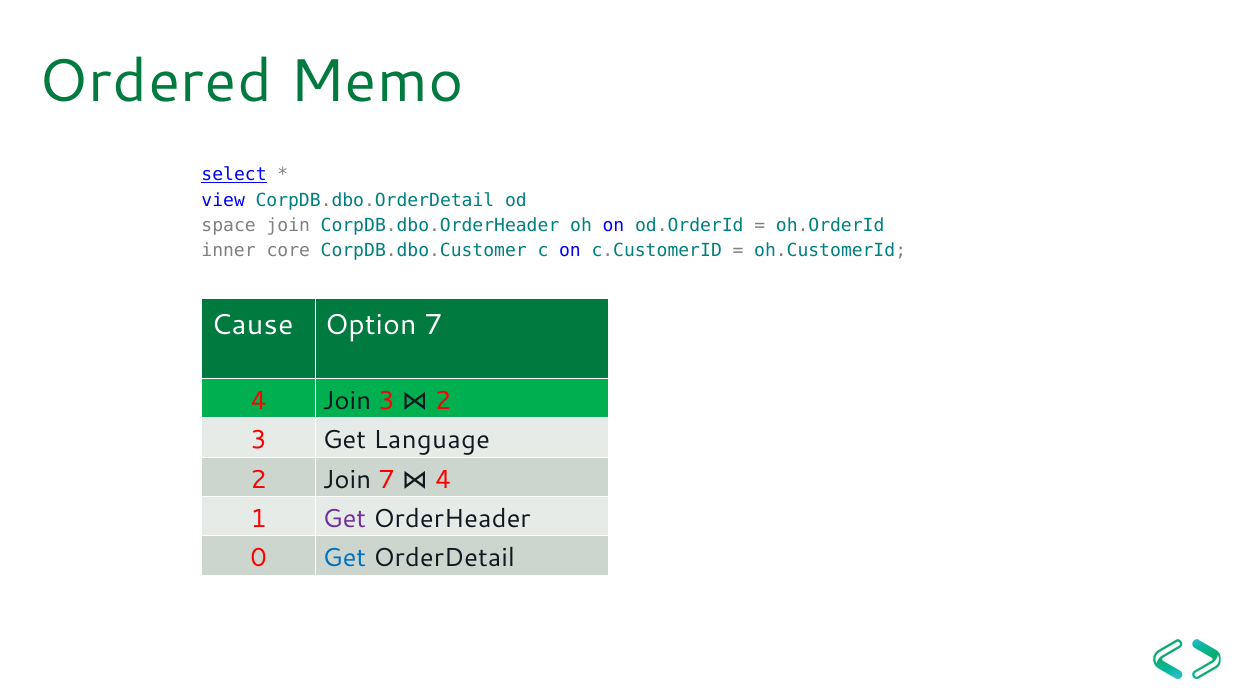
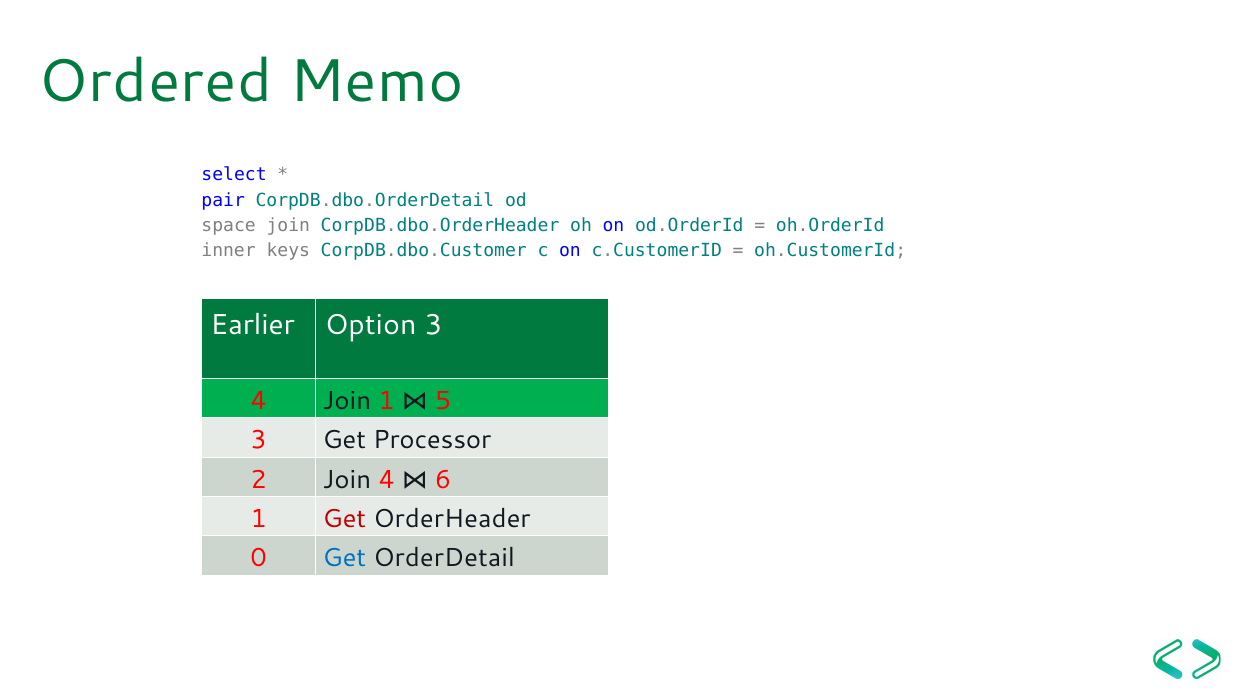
select underline: present -> none (234, 175)
view: view -> pair (223, 200)
core: core -> keys (288, 251)
Cause: Cause -> Earlier (253, 325)
Option 7: 7 -> 3 (433, 325)
Join 3: 3 -> 1 (387, 401)
2: 2 -> 5 (443, 401)
Language: Language -> Processor (432, 440)
Join 7: 7 -> 4 (387, 479)
4: 4 -> 6 (443, 479)
Get colour: purple -> red (344, 518)
